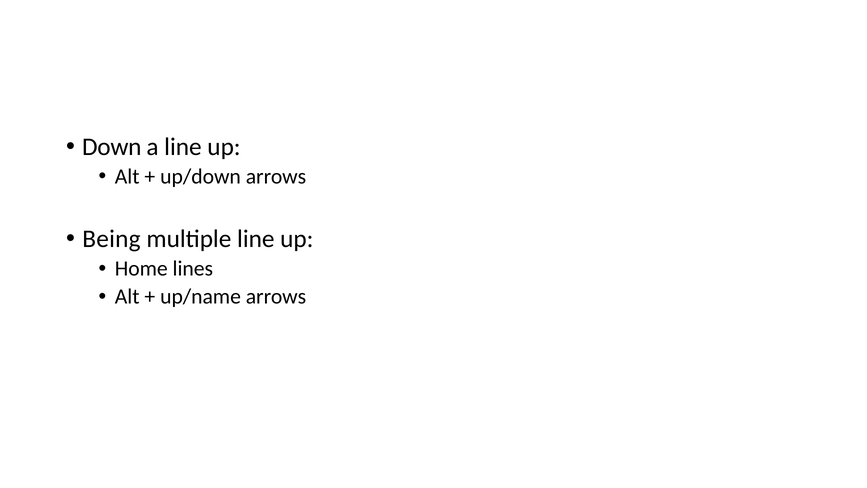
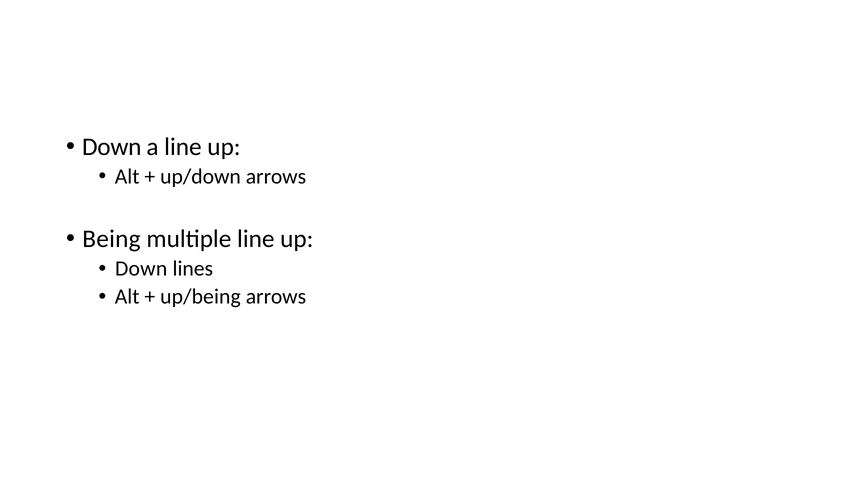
Home: Home -> Down (141, 269)
up/name: up/name -> up/being (200, 297)
